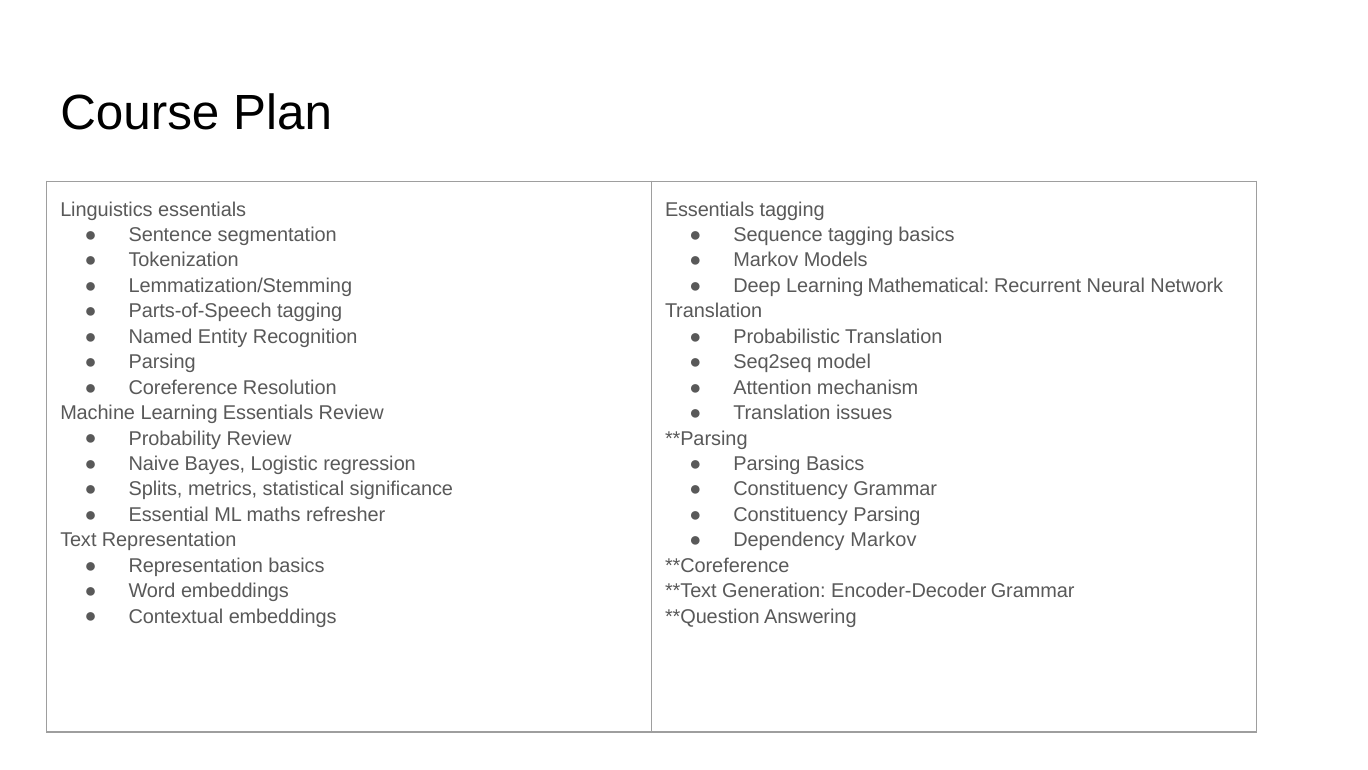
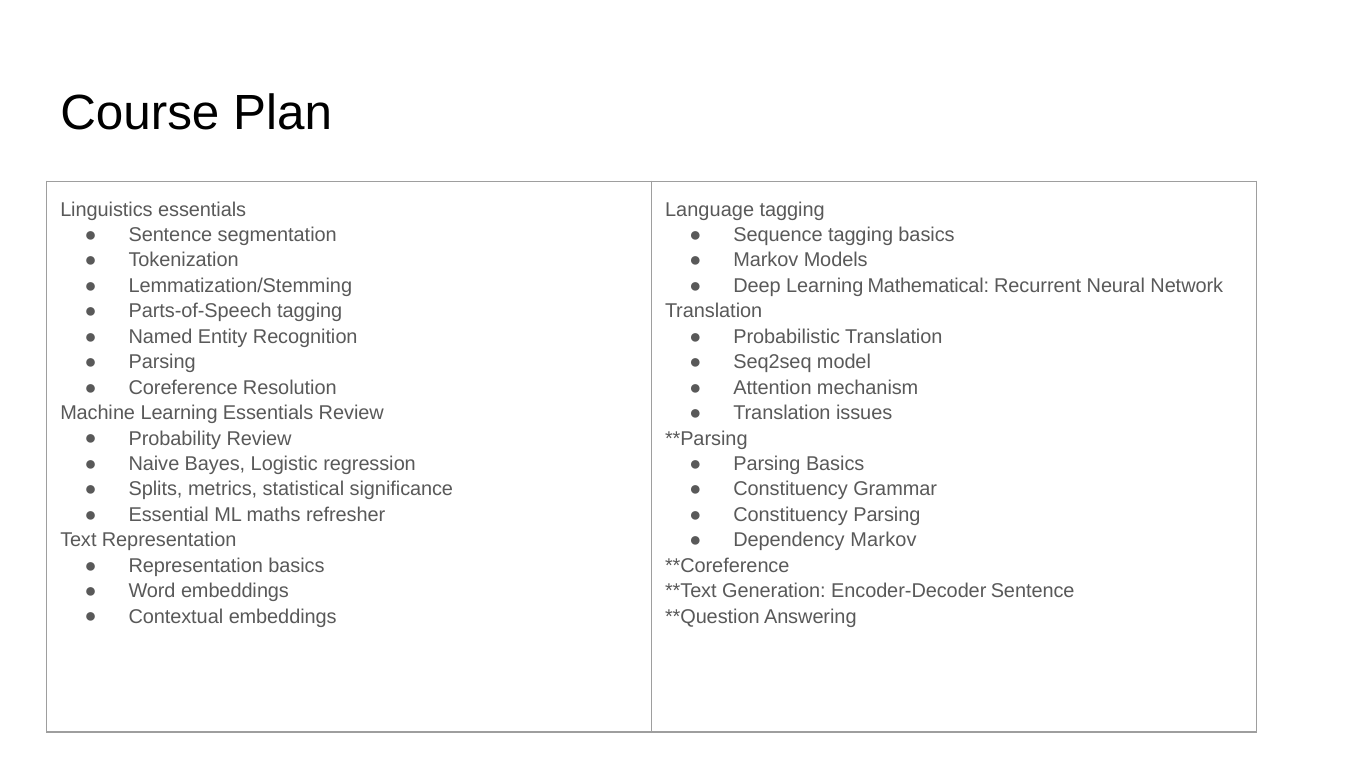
Essentials: Essentials -> Language (710, 209)
Encoder-Decoder Grammar: Grammar -> Sentence (1033, 591)
